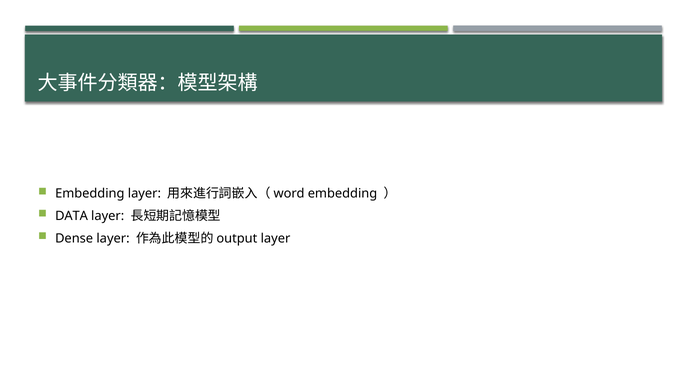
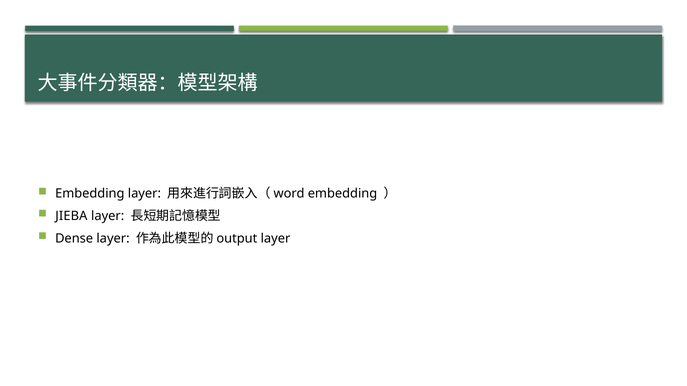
DATA: DATA -> JIEBA (71, 216)
